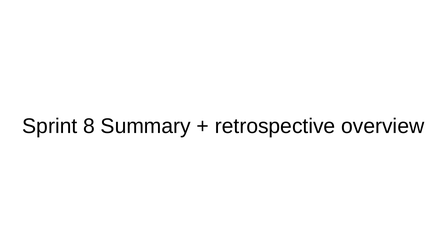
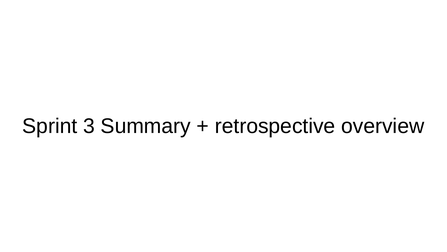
8: 8 -> 3 (89, 126)
